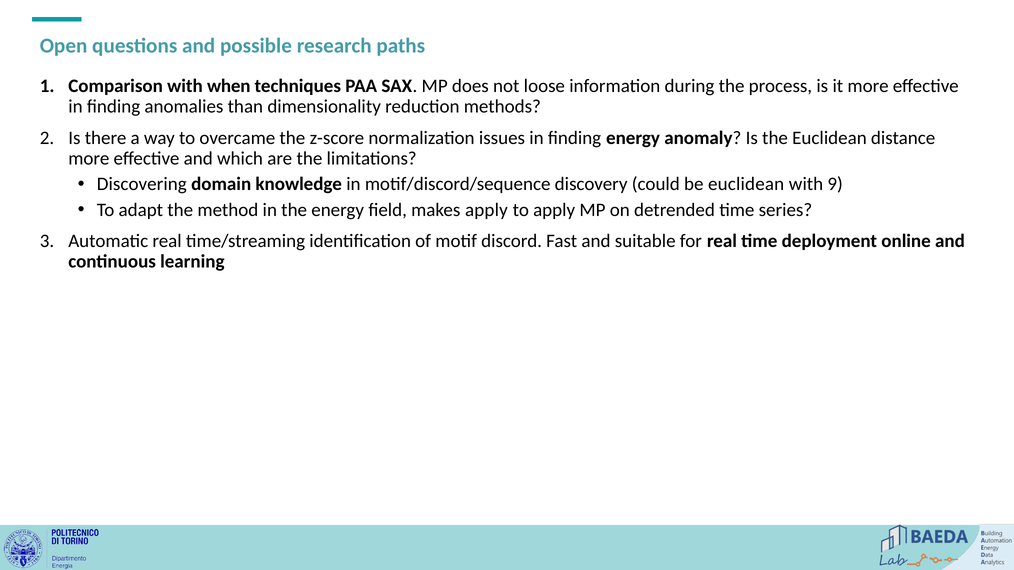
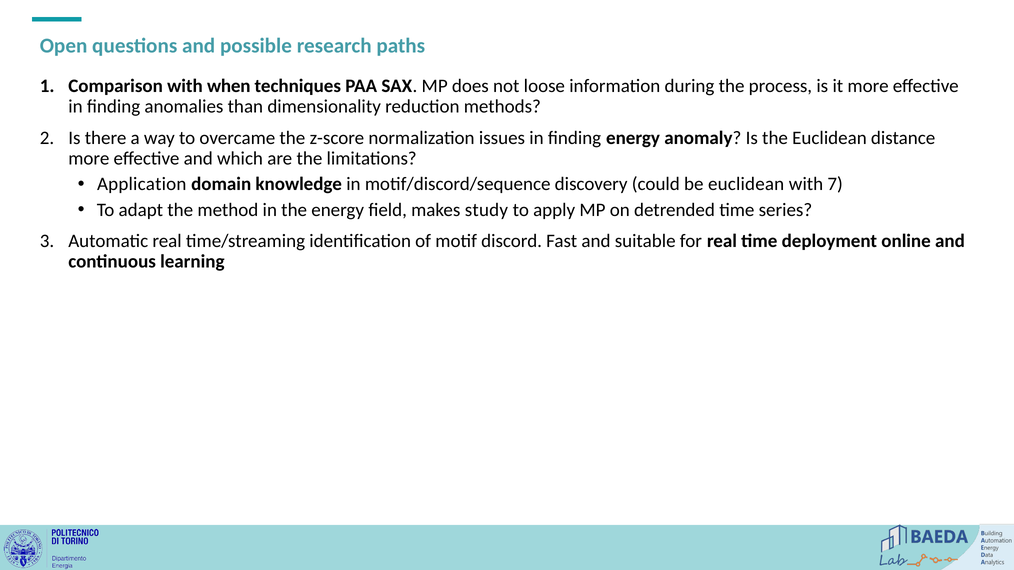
Discovering: Discovering -> Application (142, 184)
9: 9 -> 7 (835, 184)
makes apply: apply -> study (486, 210)
